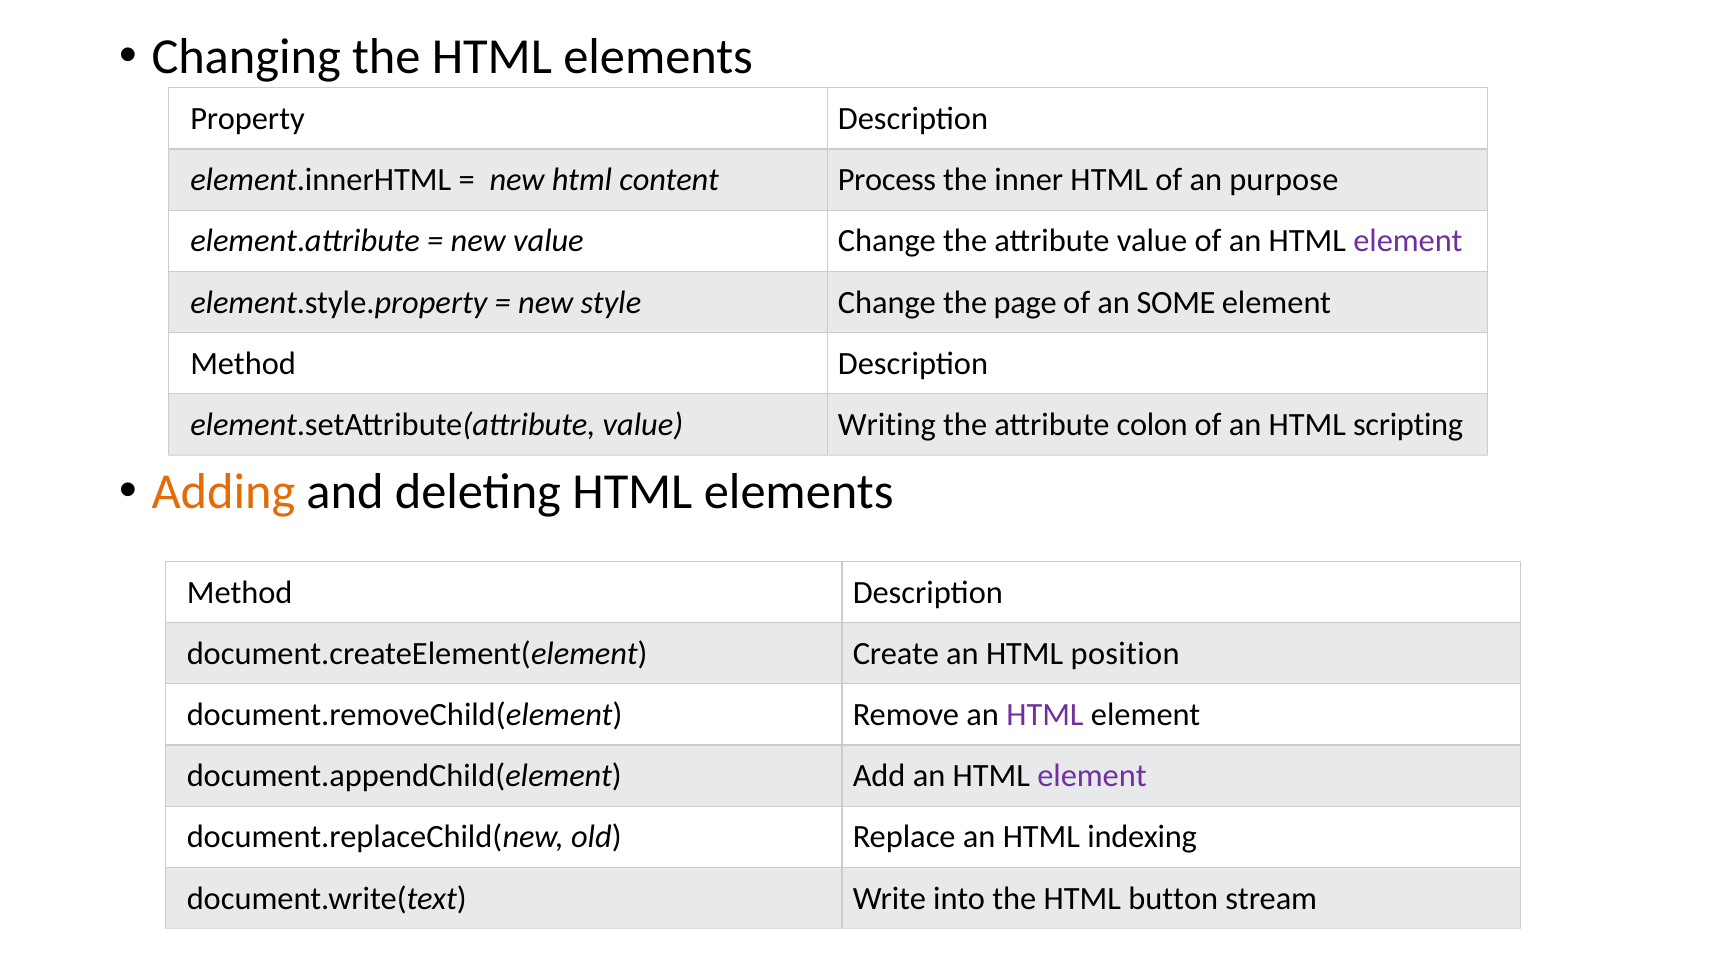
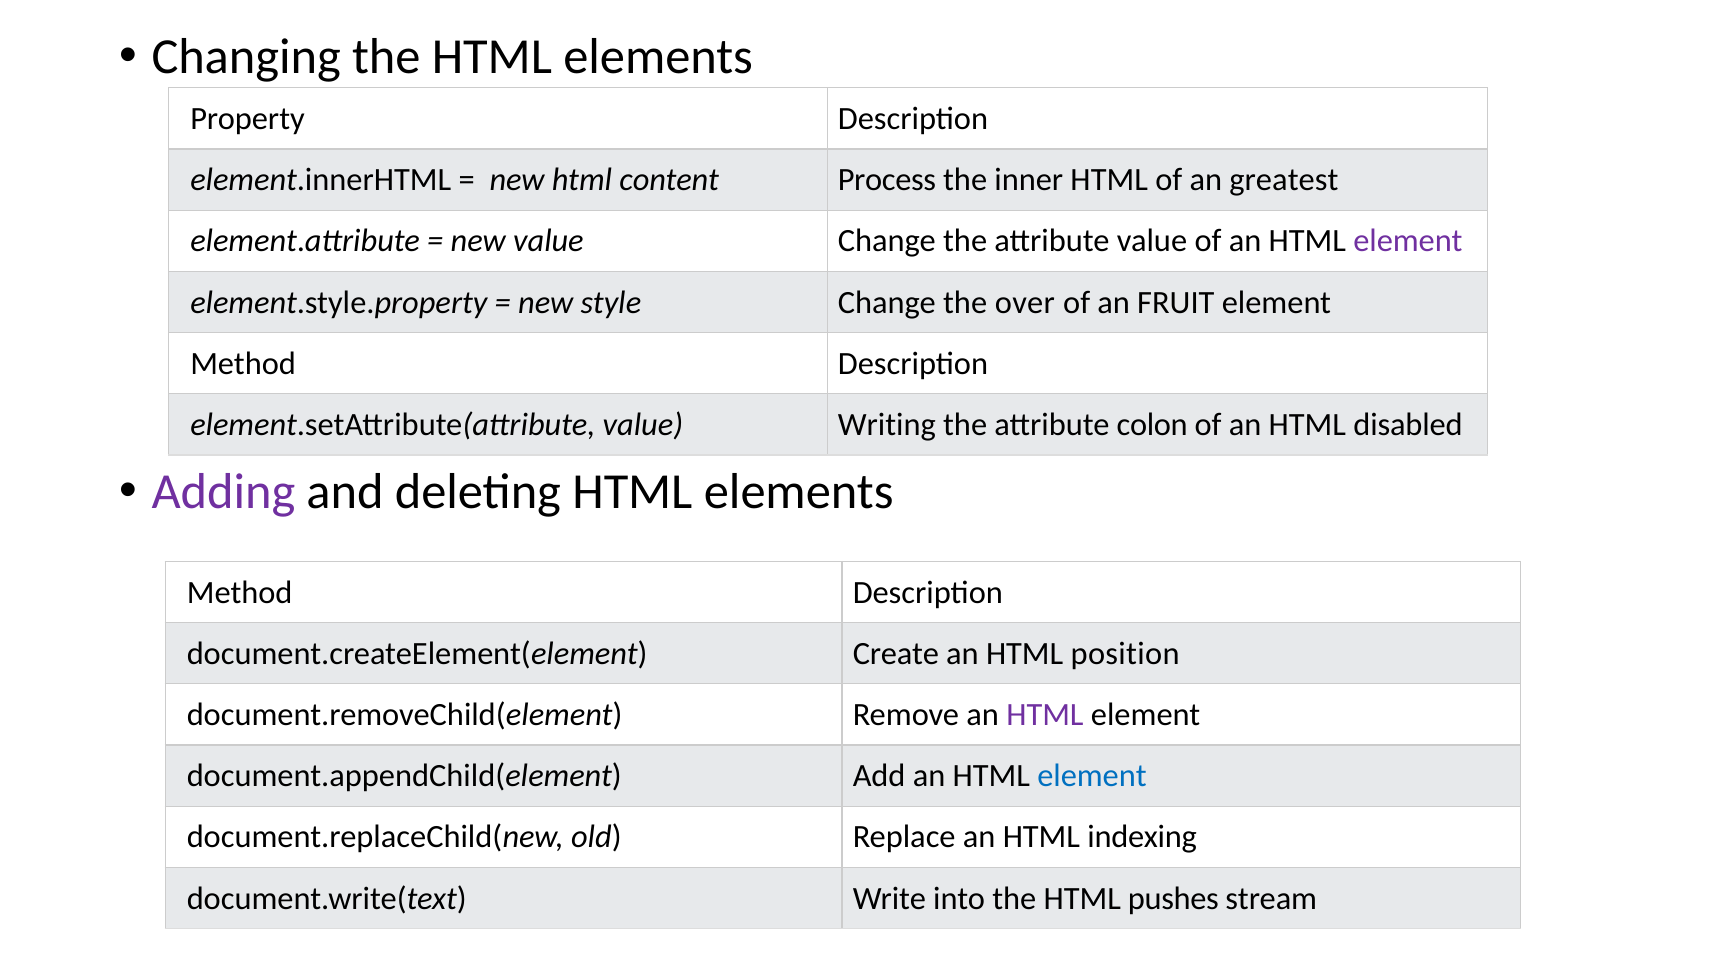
purpose: purpose -> greatest (1284, 180)
page: page -> over (1025, 302)
SOME: SOME -> FRUIT (1176, 302)
scripting: scripting -> disabled (1408, 425)
Adding colour: orange -> purple (223, 492)
element colour: purple -> blue (1092, 776)
button: button -> pushes (1173, 899)
